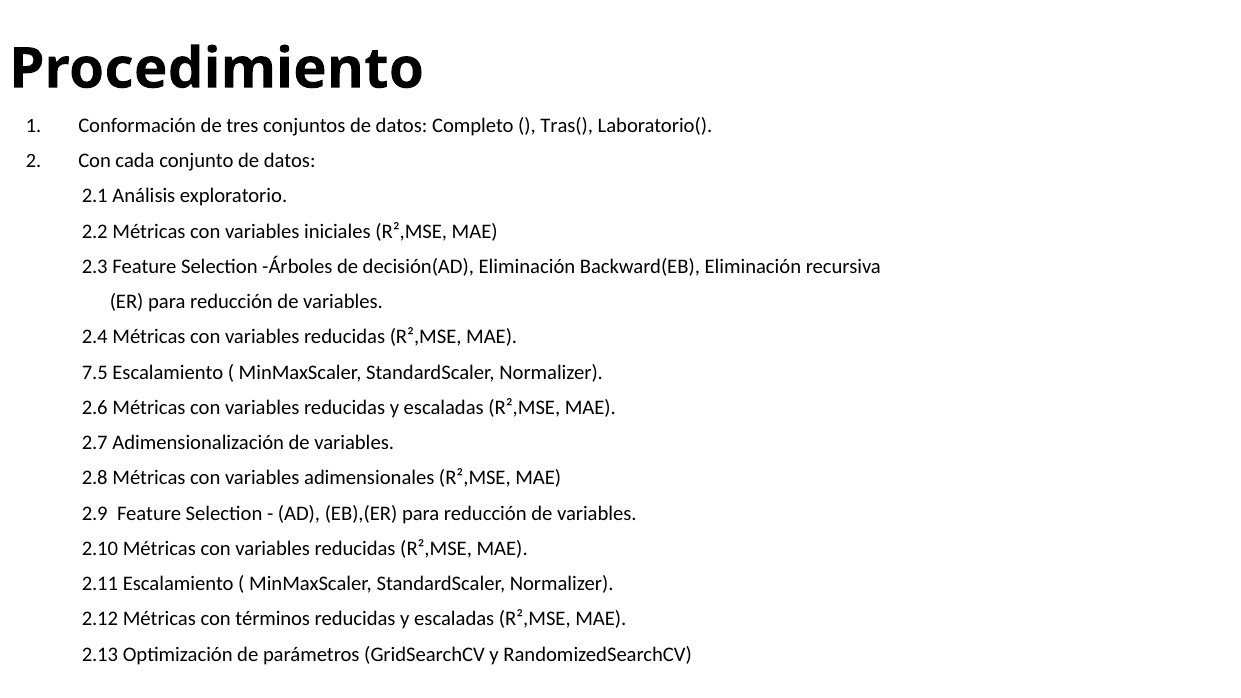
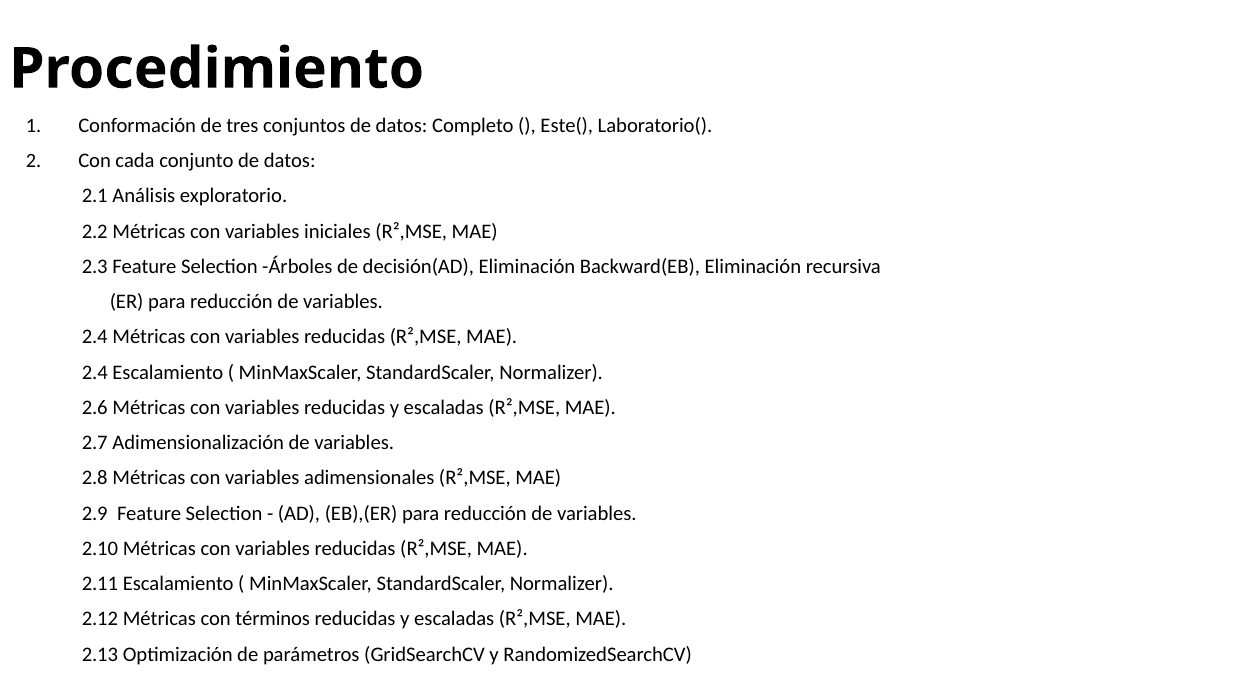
Tras(: Tras( -> Este( (567, 126)
7.5: 7.5 -> 2.4 (95, 372)
